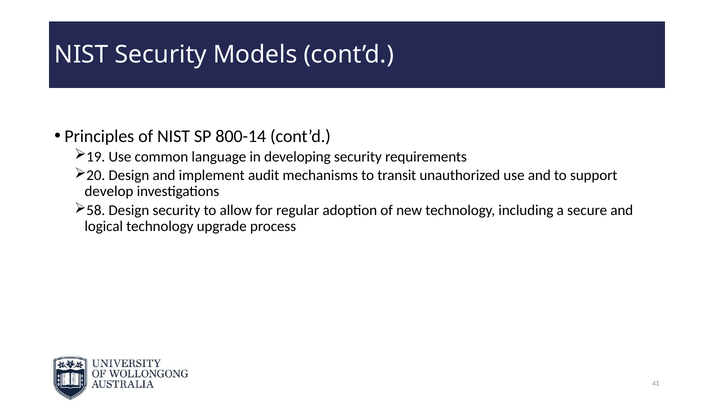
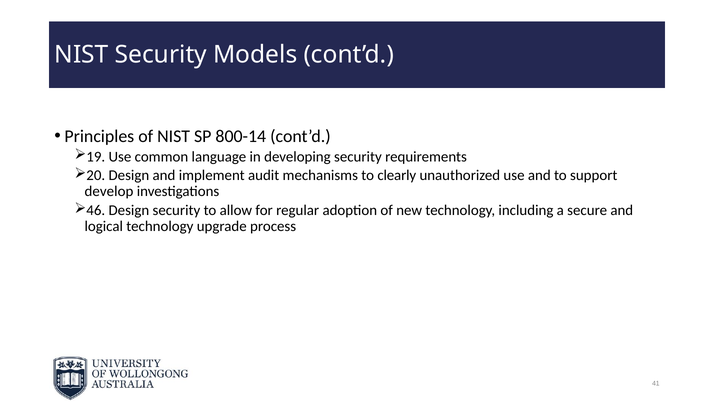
transit: transit -> clearly (397, 175)
58: 58 -> 46 (96, 210)
